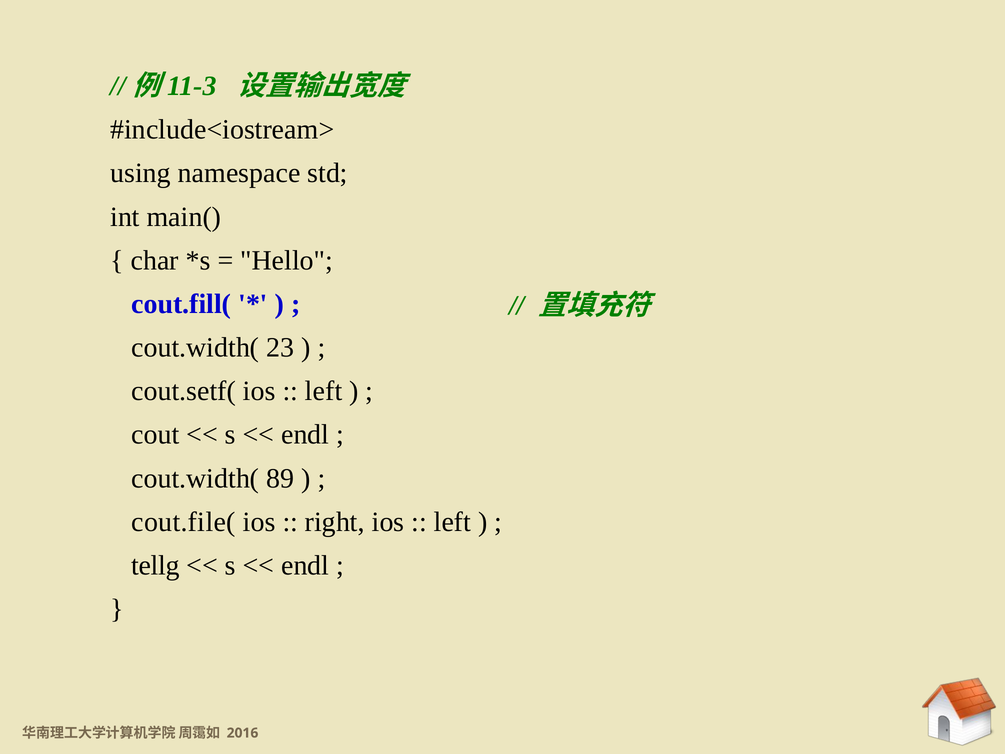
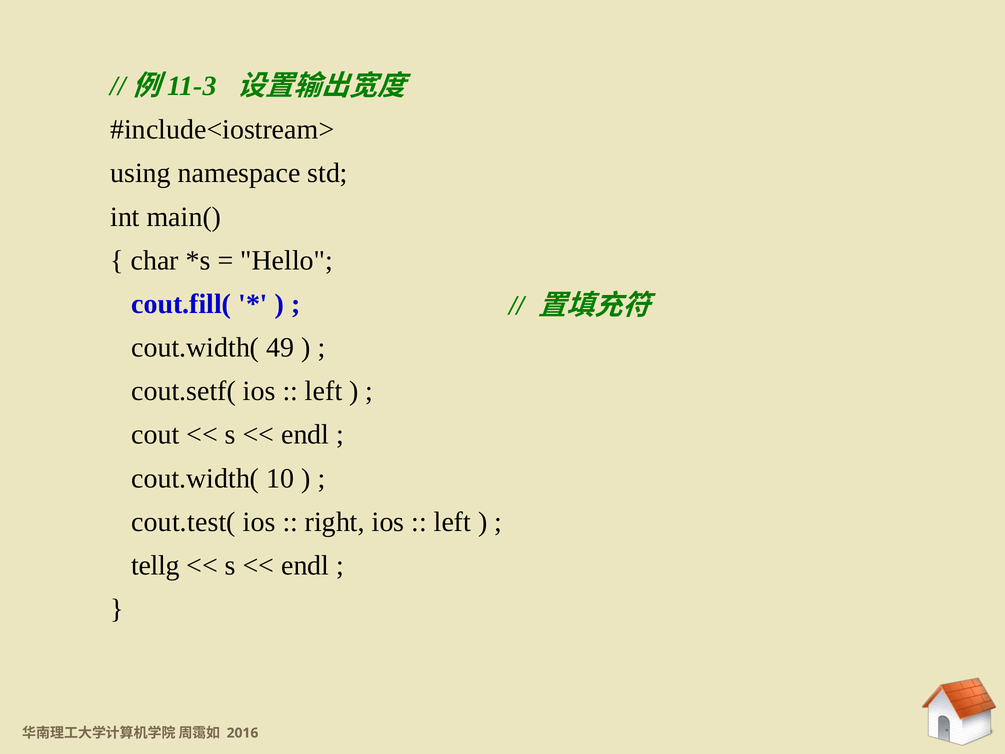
23: 23 -> 49 (280, 347)
89: 89 -> 10 (280, 478)
cout.file(: cout.file( -> cout.test( (184, 522)
